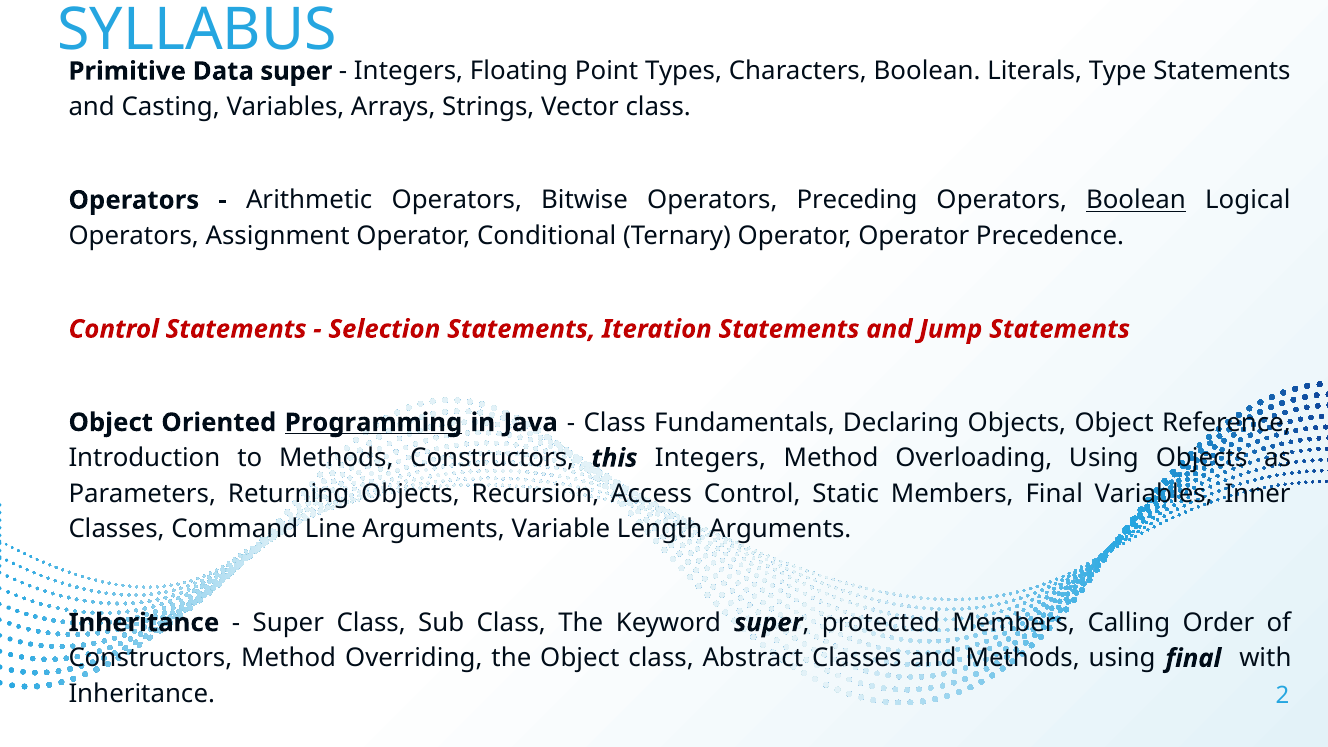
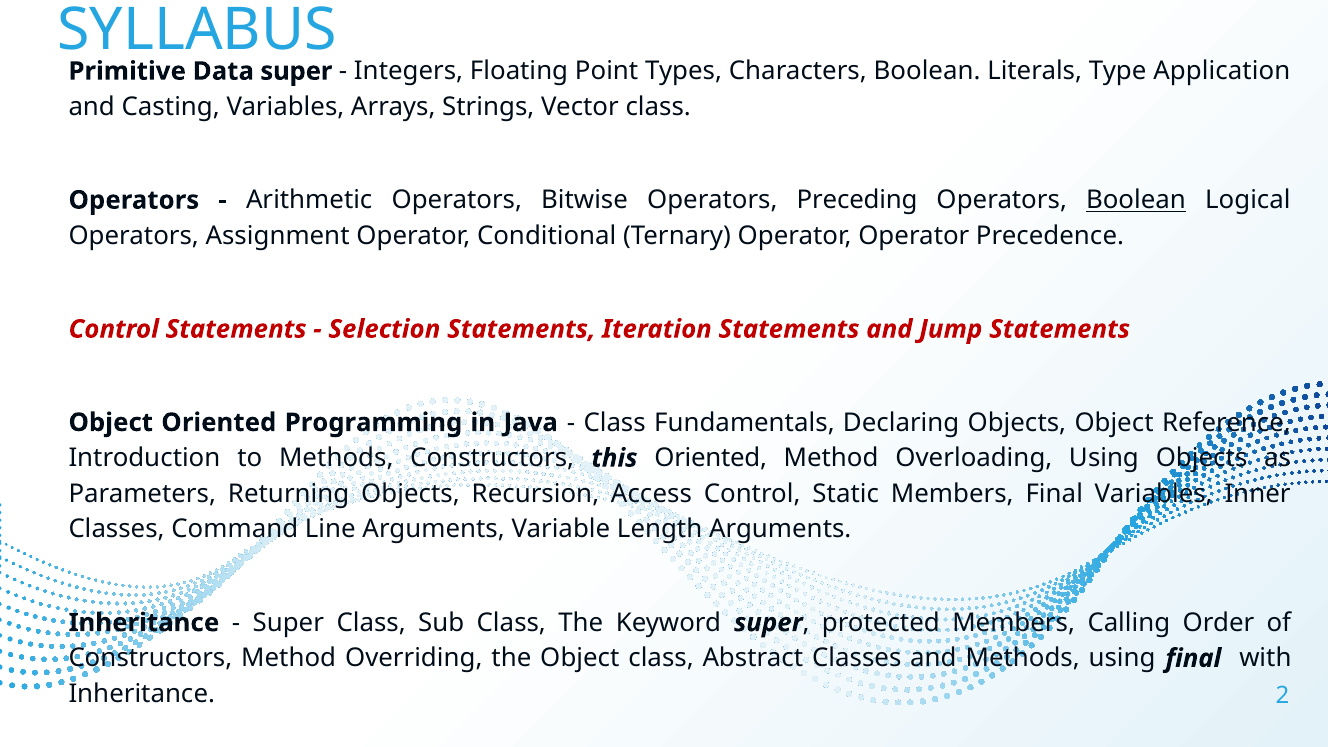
Type Statements: Statements -> Application (1222, 71)
Programming underline: present -> none (374, 423)
this Integers: Integers -> Oriented (711, 458)
